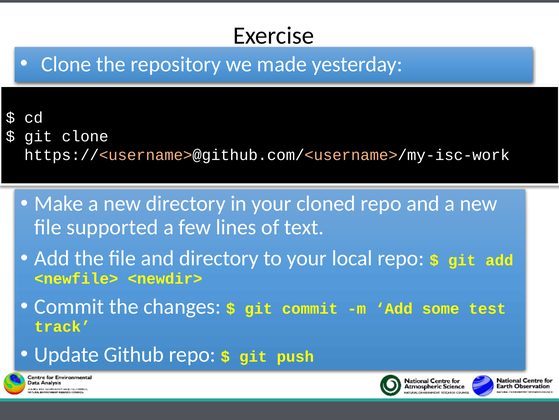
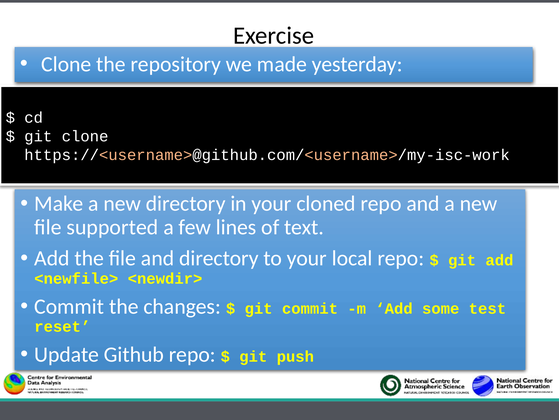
track: track -> reset (62, 326)
